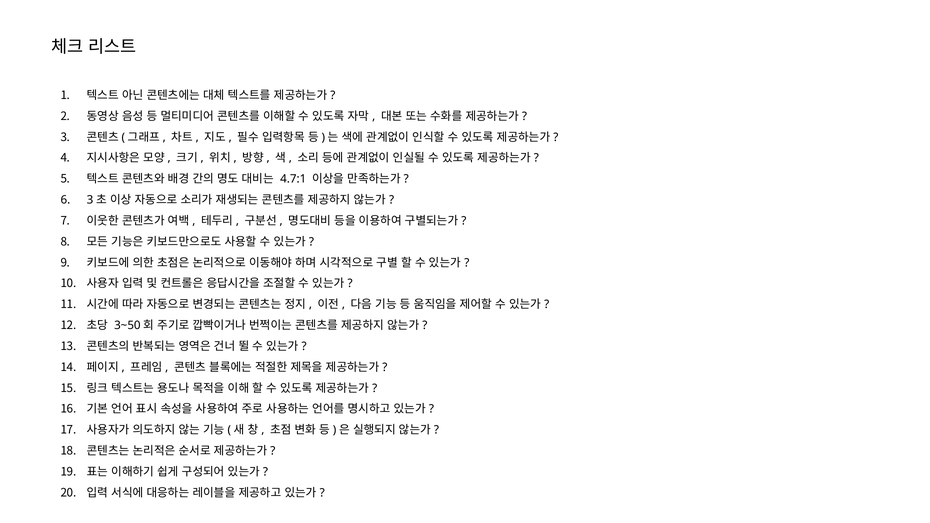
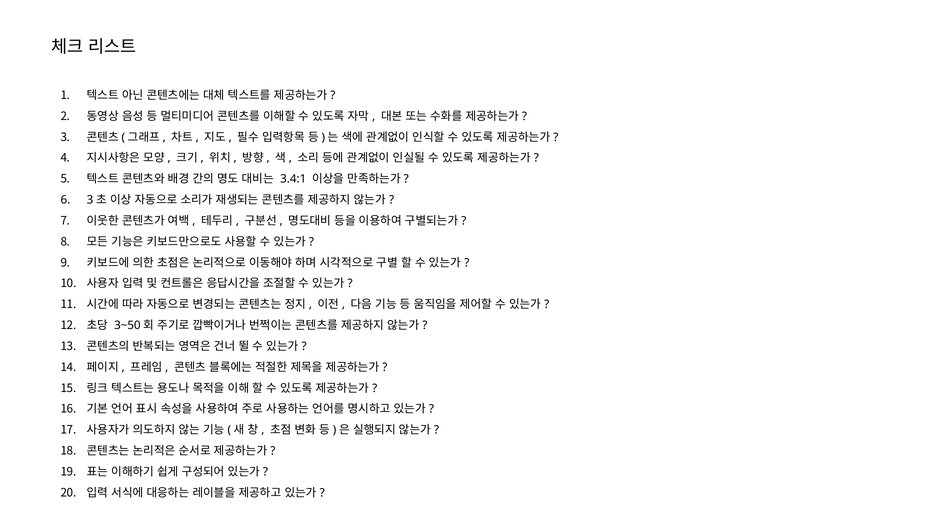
4.7:1: 4.7:1 -> 3.4:1 (293, 179)
